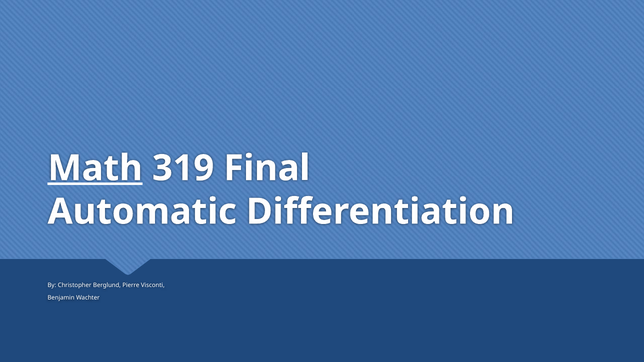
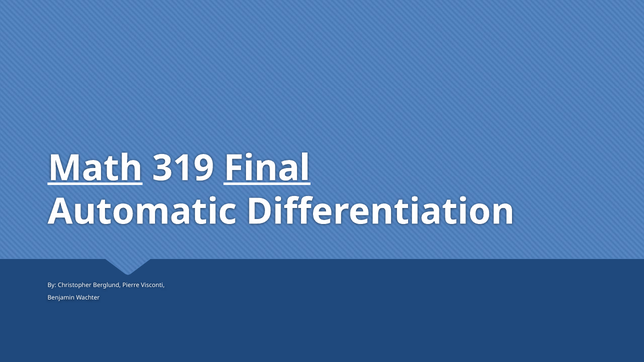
Final underline: none -> present (267, 168)
